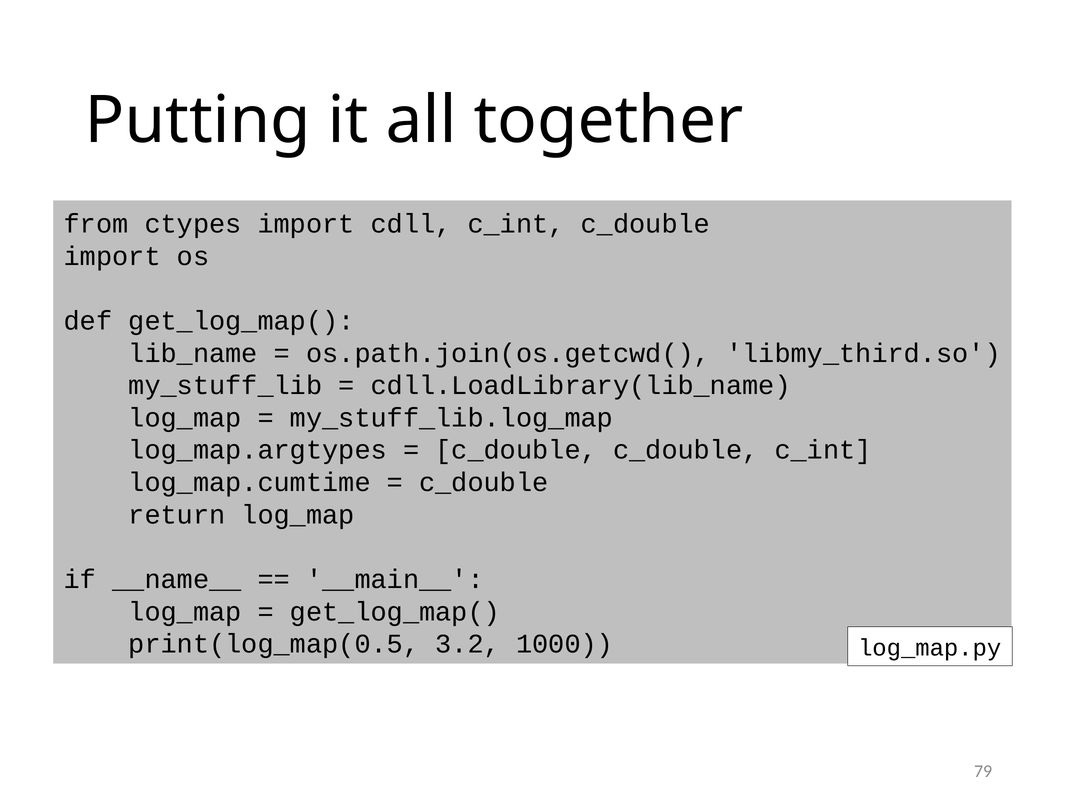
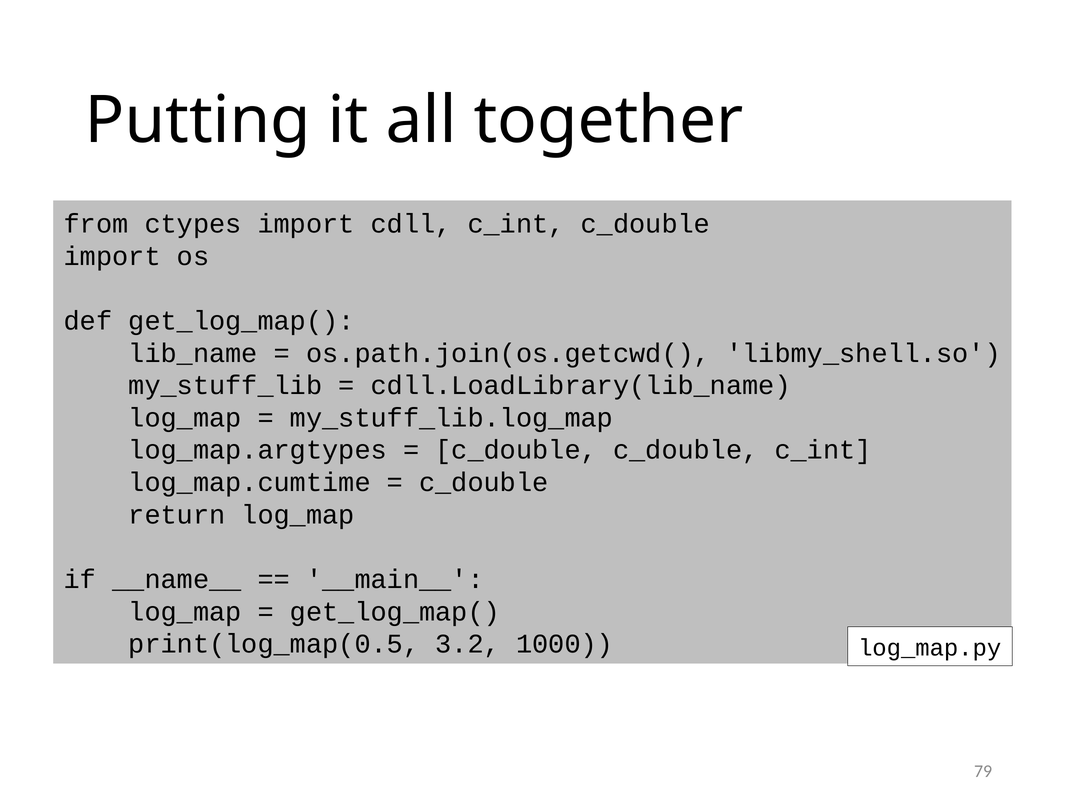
libmy_third.so: libmy_third.so -> libmy_shell.so (863, 353)
